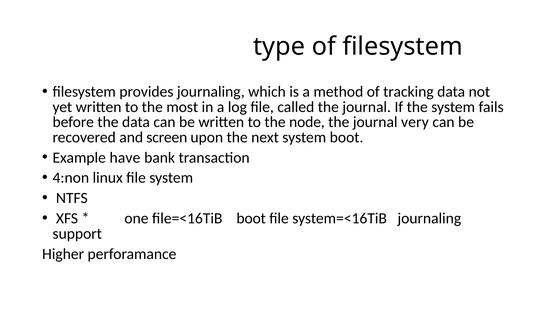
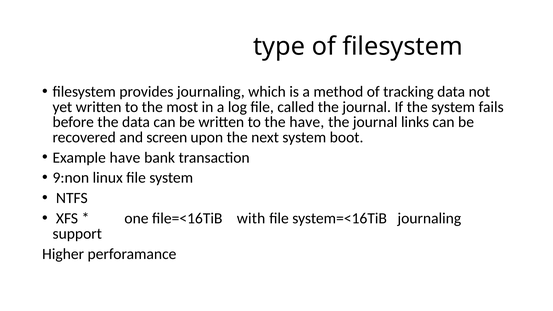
the node: node -> have (307, 122)
very: very -> links (415, 122)
4:non: 4:non -> 9:non (71, 178)
file=<16TiB boot: boot -> with (251, 219)
